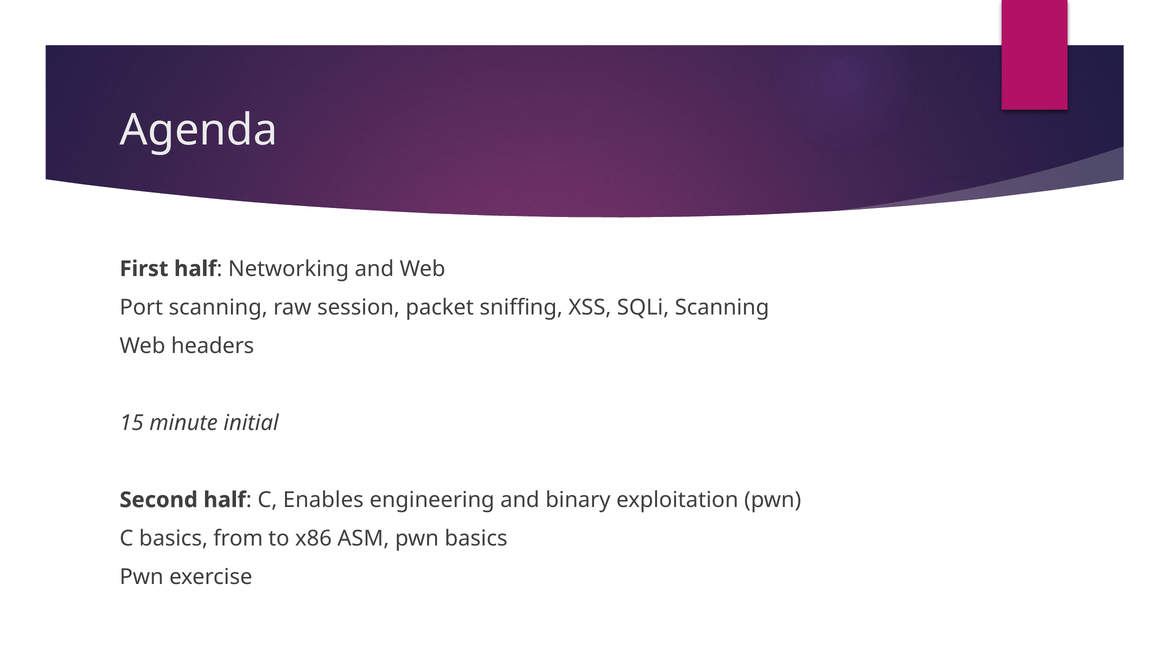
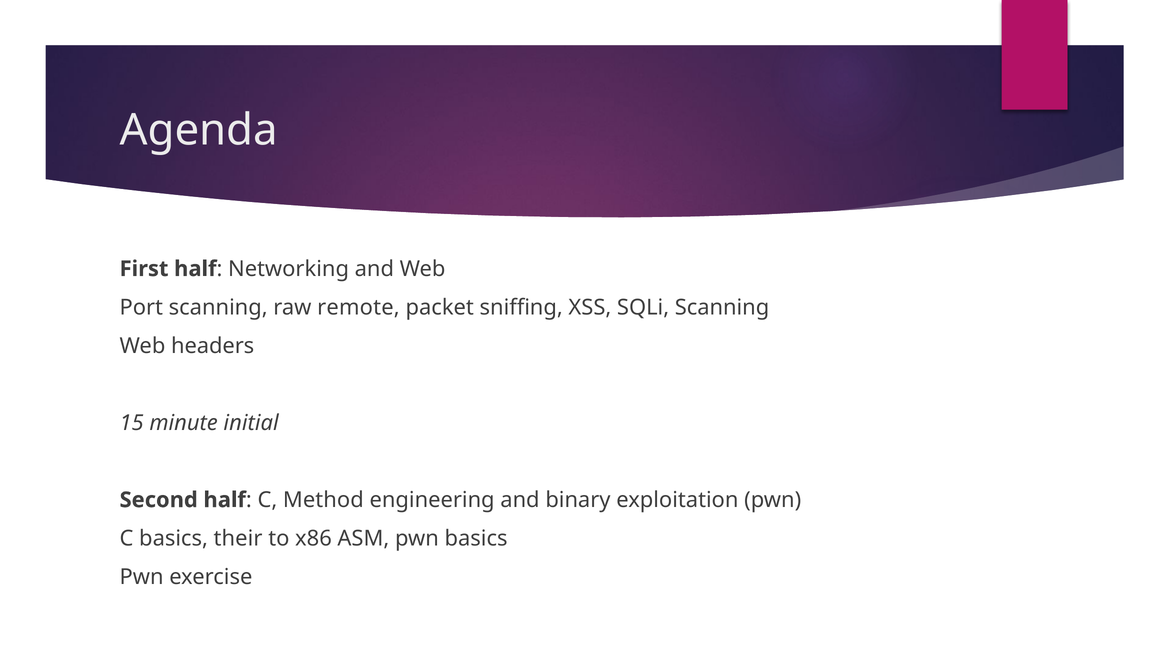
session: session -> remote (358, 307)
Enables: Enables -> Method (323, 500)
from: from -> their (238, 539)
